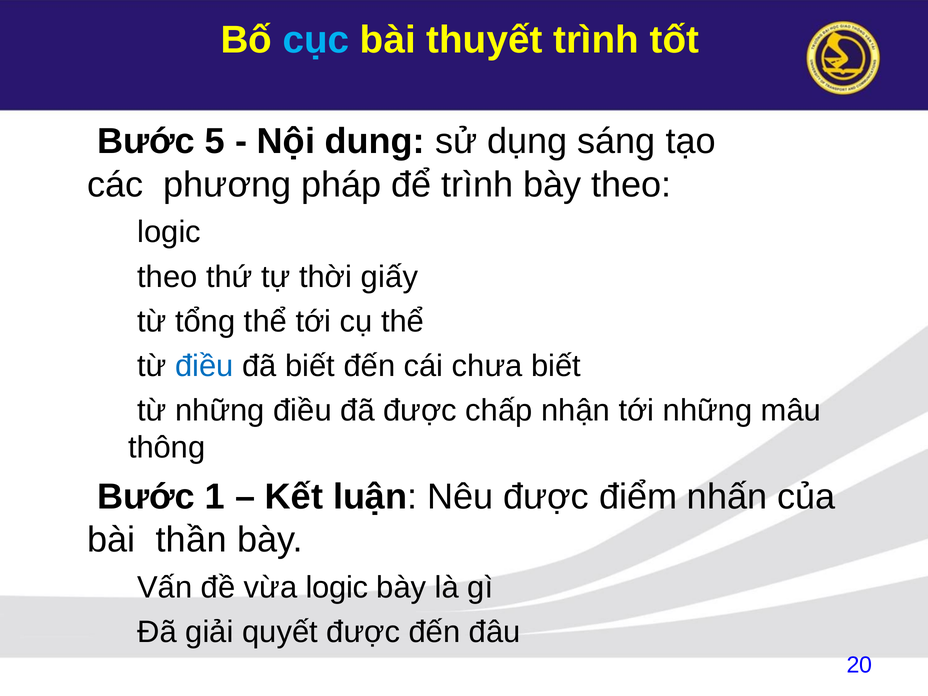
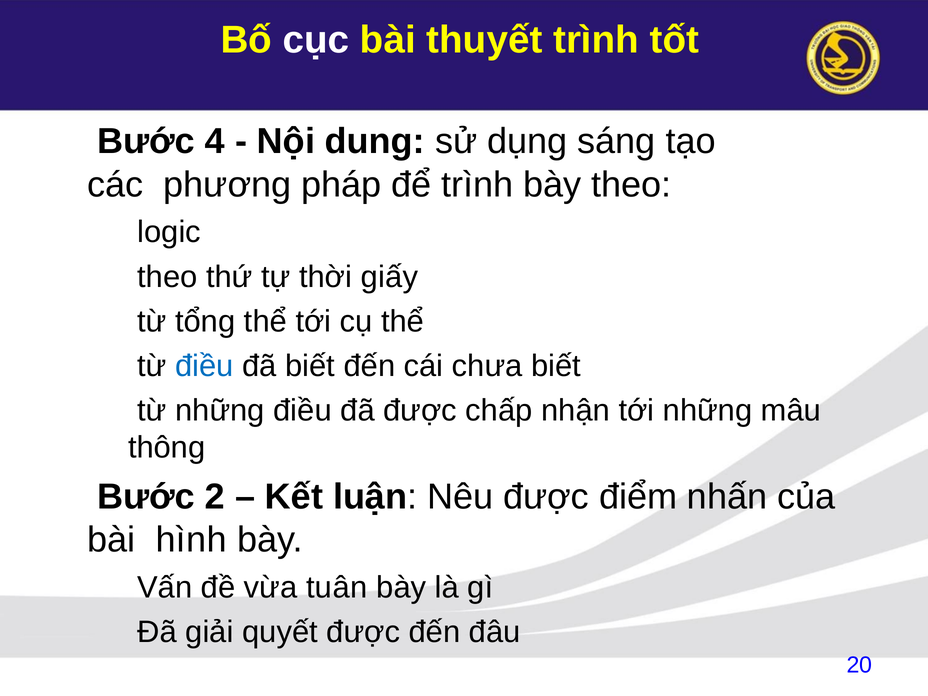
cục colour: light blue -> white (316, 40)
5: 5 -> 4 (215, 141)
1: 1 -> 2 (215, 497)
thần: thần -> hình (191, 540)
vừa logic: logic -> tuân (337, 588)
